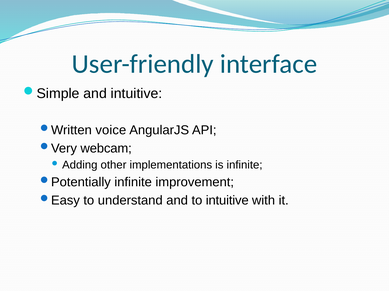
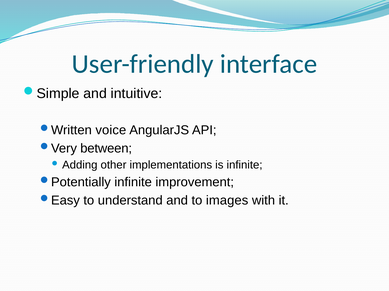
webcam: webcam -> between (106, 149)
to intuitive: intuitive -> images (227, 201)
